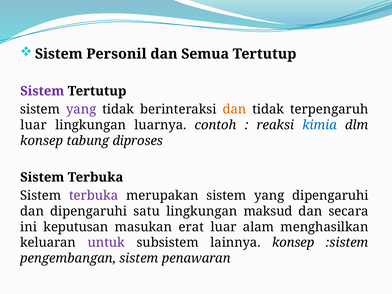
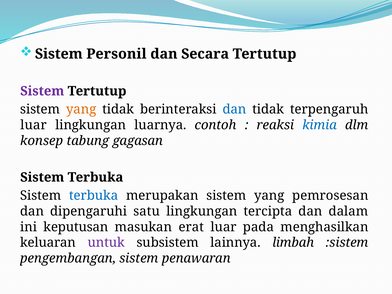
Semua: Semua -> Secara (205, 54)
yang colour: purple -> orange (81, 109)
dan colour: orange -> blue (234, 109)
diproses: diproses -> gagasan (138, 141)
terbuka colour: purple -> blue (94, 196)
yang dipengaruhi: dipengaruhi -> pemrosesan (330, 196)
maksud: maksud -> tercipta (268, 211)
secara: secara -> dalam (348, 211)
alam: alam -> pada (258, 227)
lainnya konsep: konsep -> limbah (293, 243)
